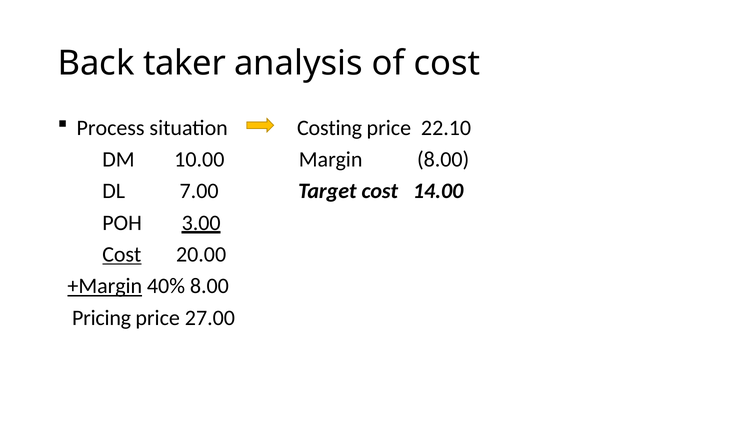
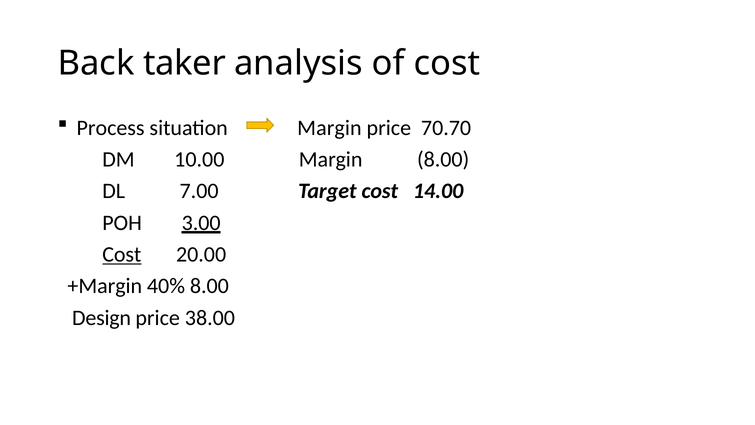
situation Costing: Costing -> Margin (329, 128)
22.10: 22.10 -> 70.70 (446, 128)
+Margin underline: present -> none (105, 286)
Pricing: Pricing -> Design (102, 318)
27.00: 27.00 -> 38.00 (210, 318)
